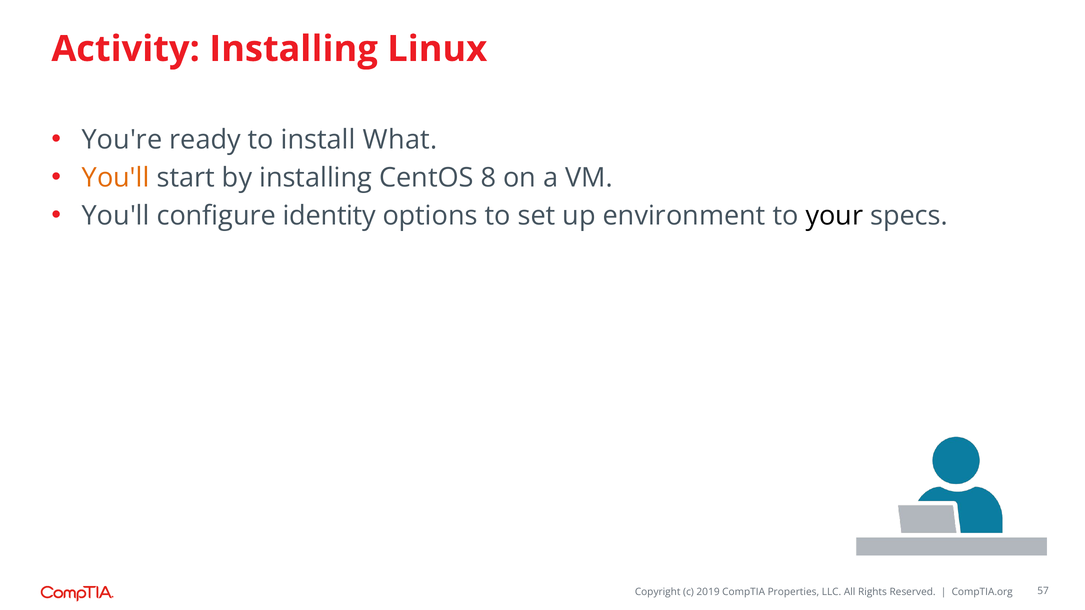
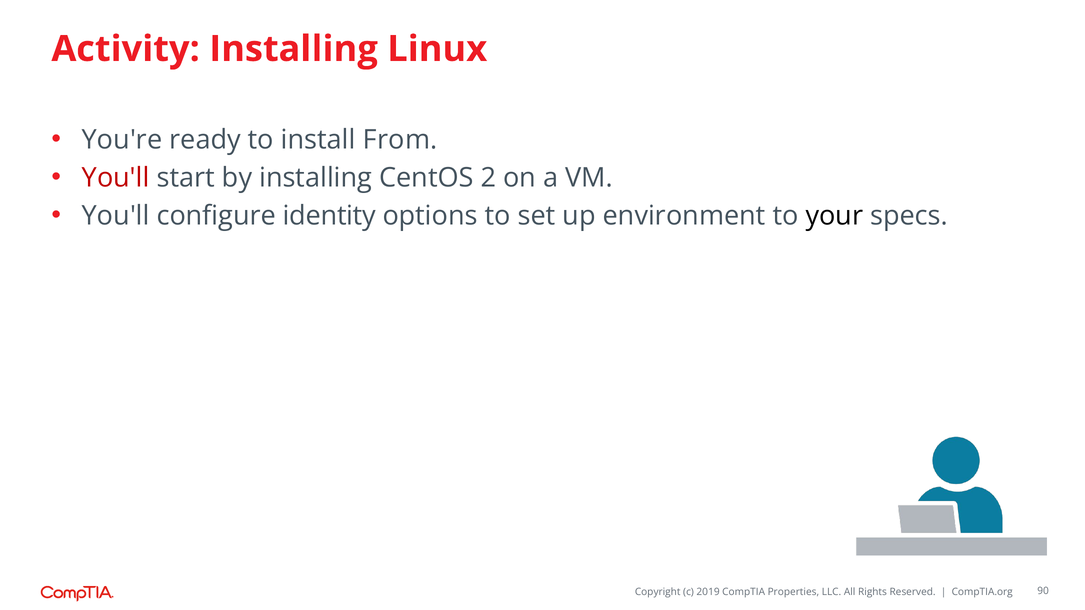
What: What -> From (400, 140)
You'll colour: orange -> red (116, 178)
8: 8 -> 2 (488, 178)
57: 57 -> 90 (1043, 591)
